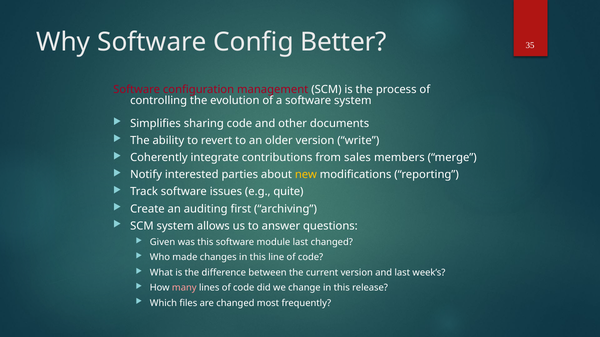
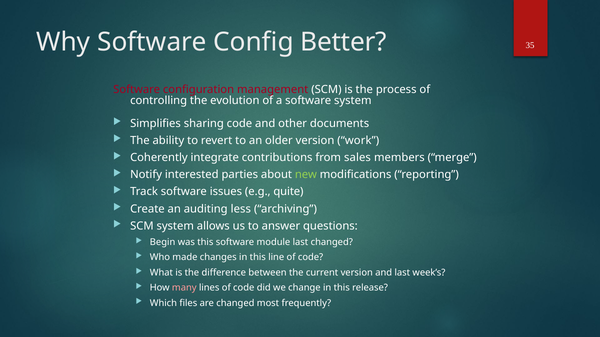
write: write -> work (358, 141)
new colour: yellow -> light green (306, 175)
first: first -> less (241, 209)
Given: Given -> Begin (163, 242)
